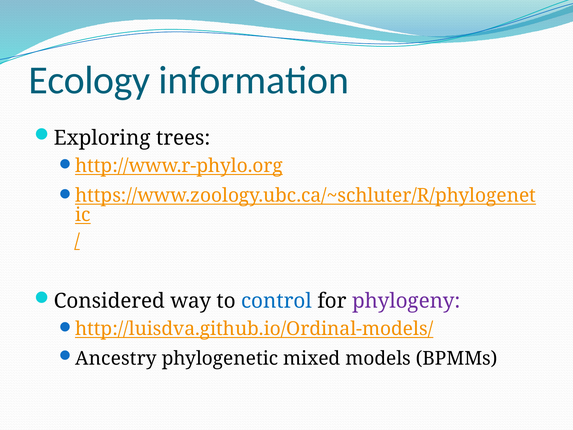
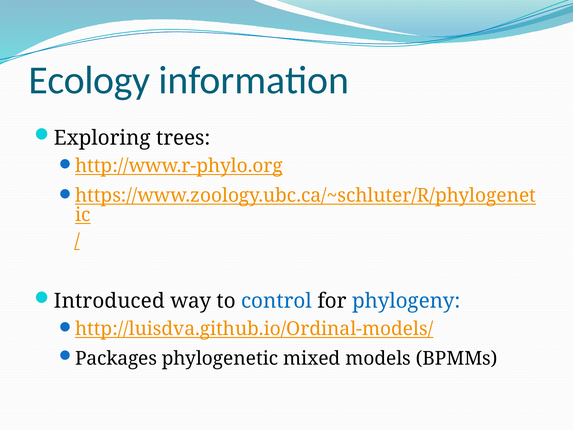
Considered: Considered -> Introduced (109, 301)
phylogeny colour: purple -> blue (406, 301)
Ancestry: Ancestry -> Packages (116, 358)
